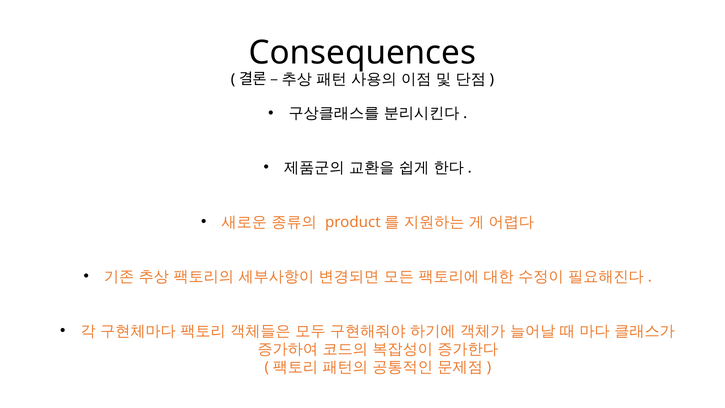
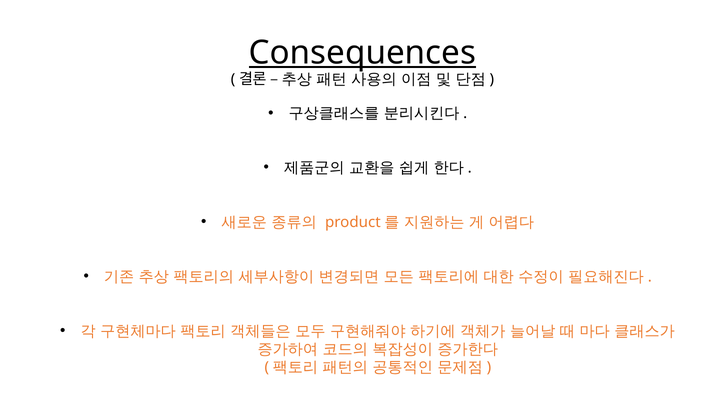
Consequences underline: none -> present (362, 53)
